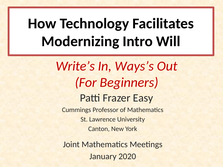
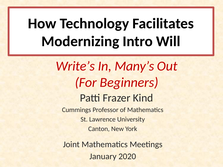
Ways’s: Ways’s -> Many’s (134, 66)
Easy: Easy -> Kind (143, 98)
